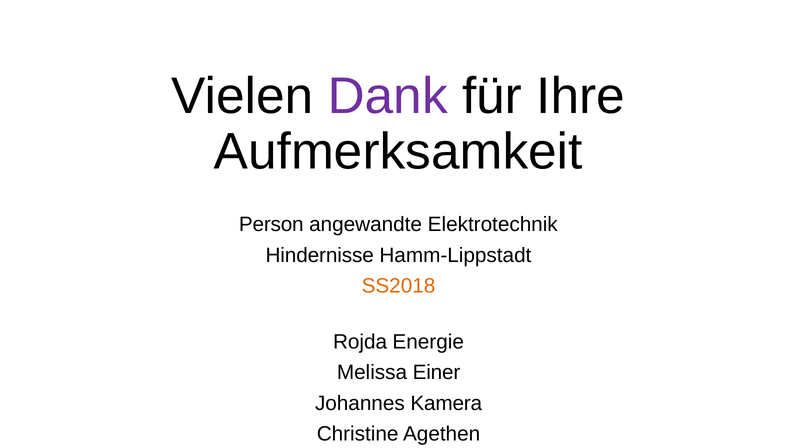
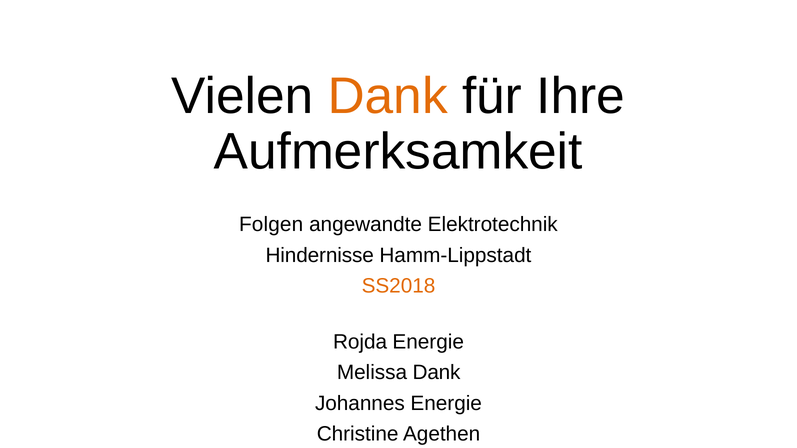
Dank colour: purple -> orange (388, 96)
Person: Person -> Folgen (271, 225)
Melissa Einer: Einer -> Dank (437, 373)
Johannes Kamera: Kamera -> Energie (446, 404)
